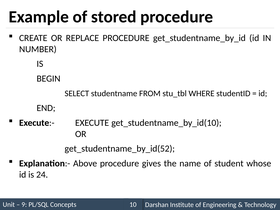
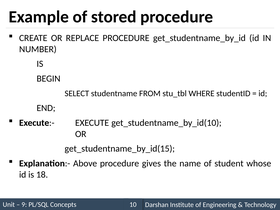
get_studentname_by_id(52: get_studentname_by_id(52 -> get_studentname_by_id(15 (120, 149)
24: 24 -> 18 (42, 175)
